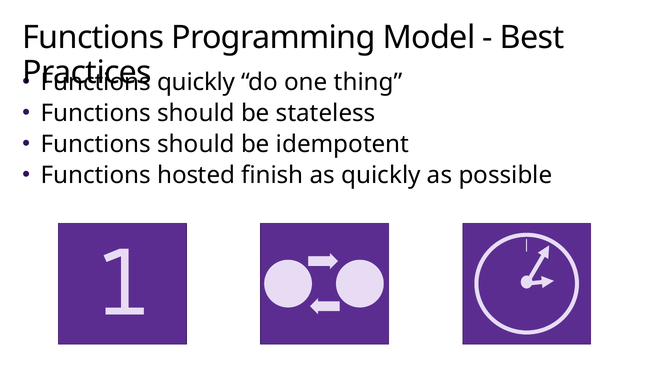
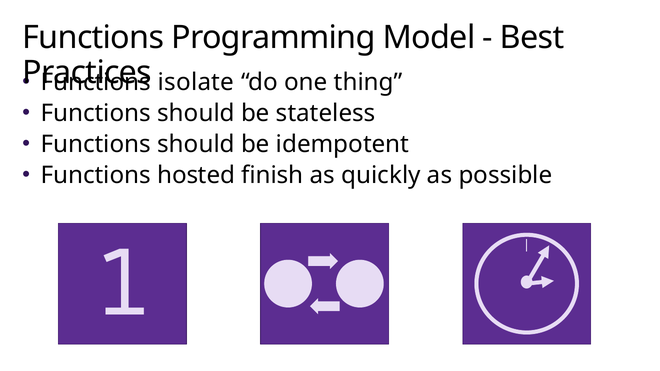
quickly: quickly -> isolate (196, 82)
